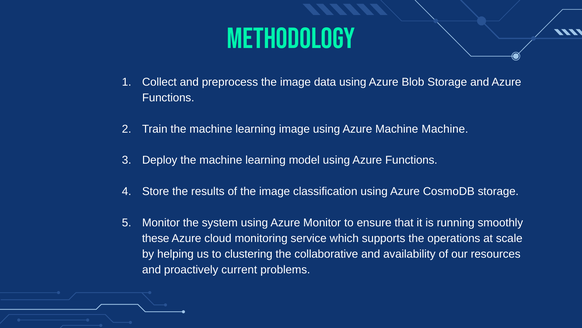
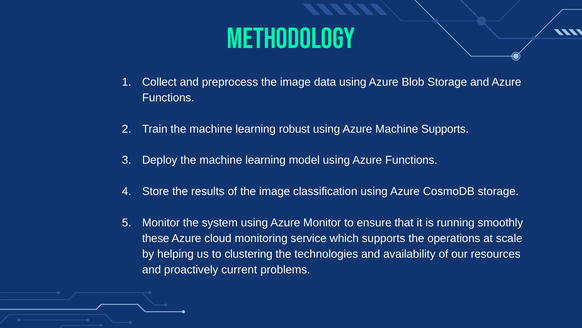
learning image: image -> robust (294, 129)
Machine Machine: Machine -> Supports (445, 129)
collaborative: collaborative -> technologies (326, 254)
